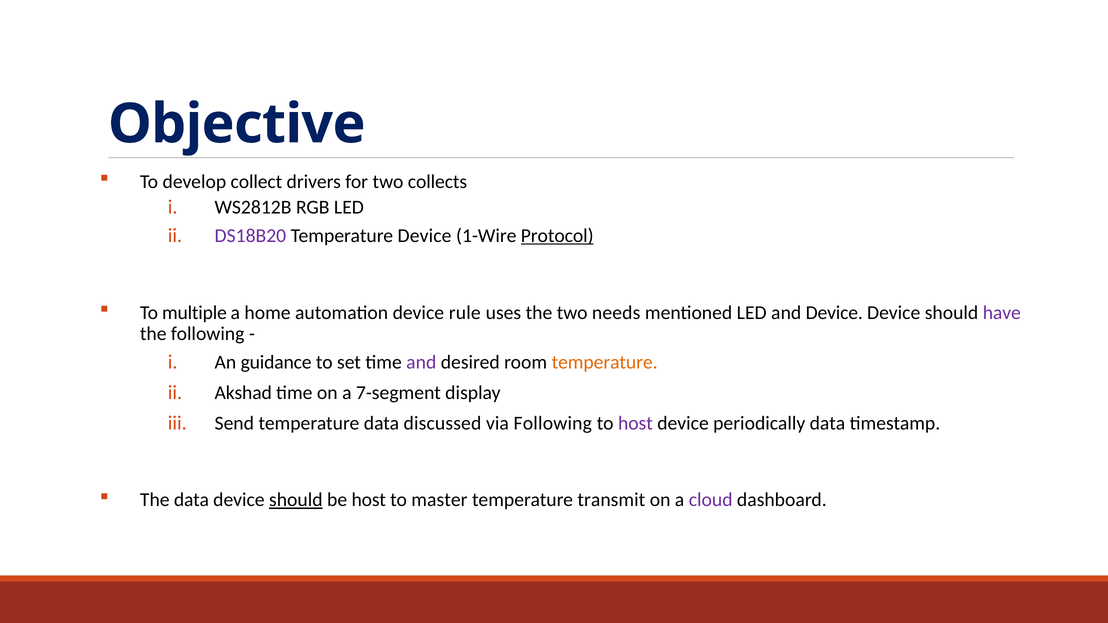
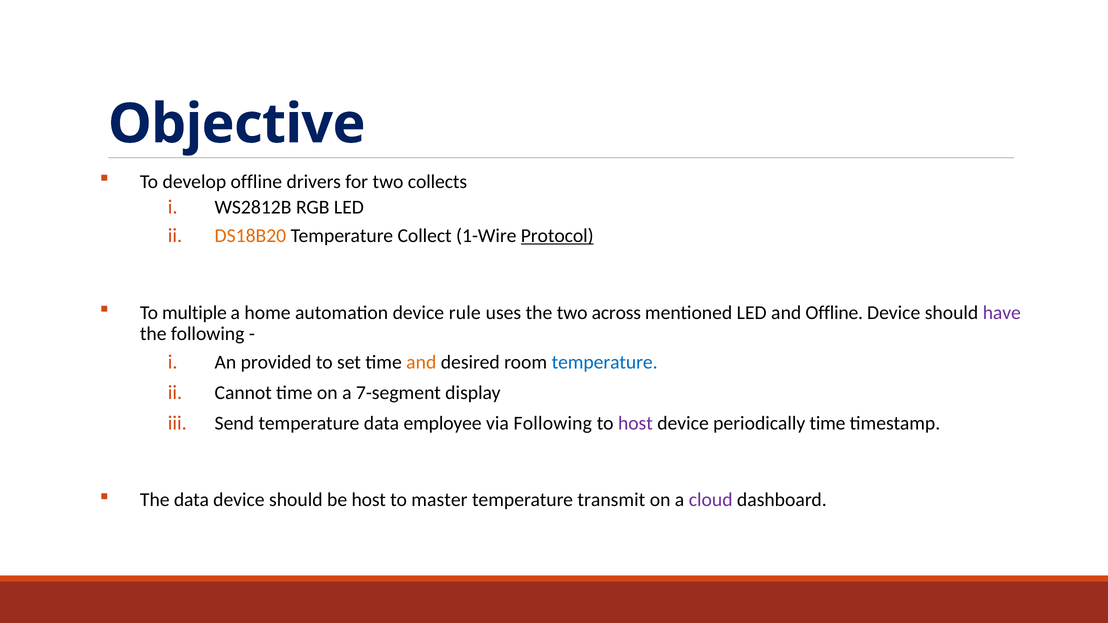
develop collect: collect -> offline (256, 182)
DS18B20 colour: purple -> orange (250, 236)
Temperature Device: Device -> Collect (425, 236)
needs: needs -> across (616, 313)
and Device: Device -> Offline (834, 313)
guidance: guidance -> provided (276, 362)
and colour: purple -> orange (421, 362)
temperature colour: orange -> blue (605, 362)
Akshad: Akshad -> Cannot (243, 393)
discussed: discussed -> employee (443, 423)
periodically data: data -> time (828, 423)
should underline: present -> none (296, 500)
